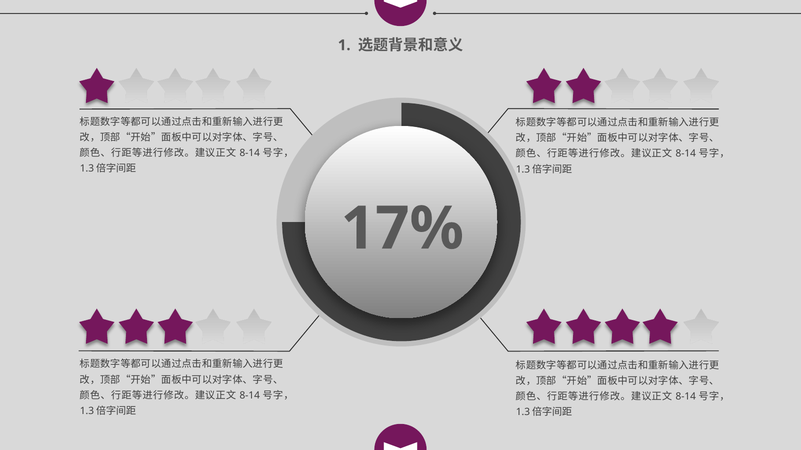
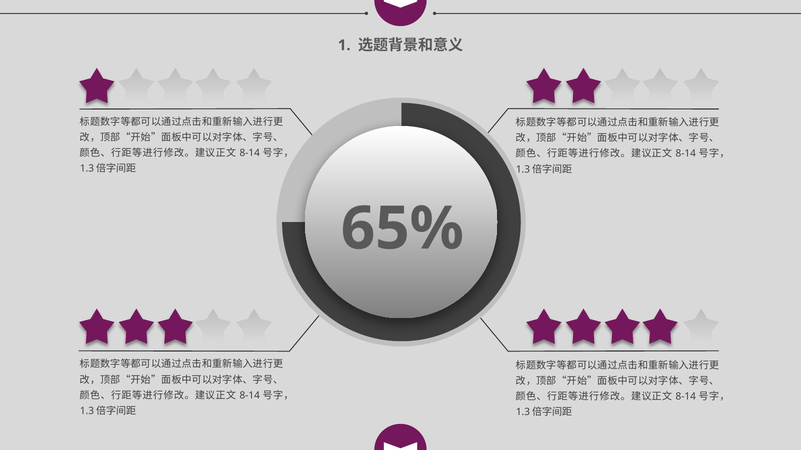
17%: 17% -> 65% (402, 229)
